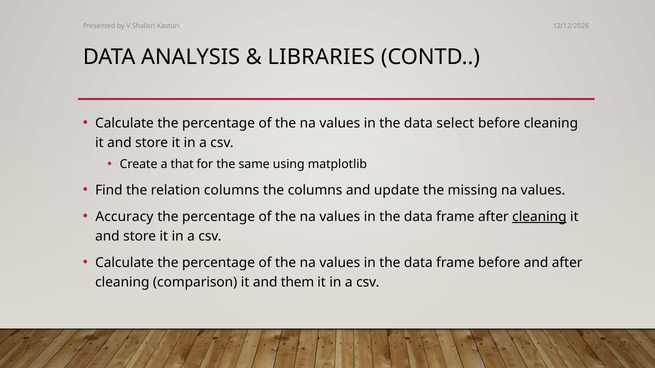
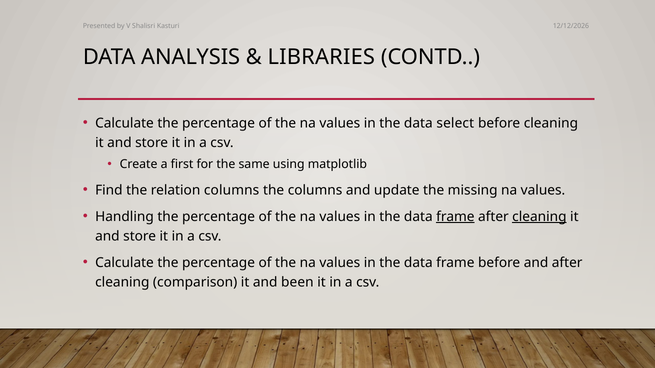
that: that -> first (182, 165)
Accuracy: Accuracy -> Handling (124, 217)
frame underline: none -> present (455, 217)
them: them -> been (297, 283)
